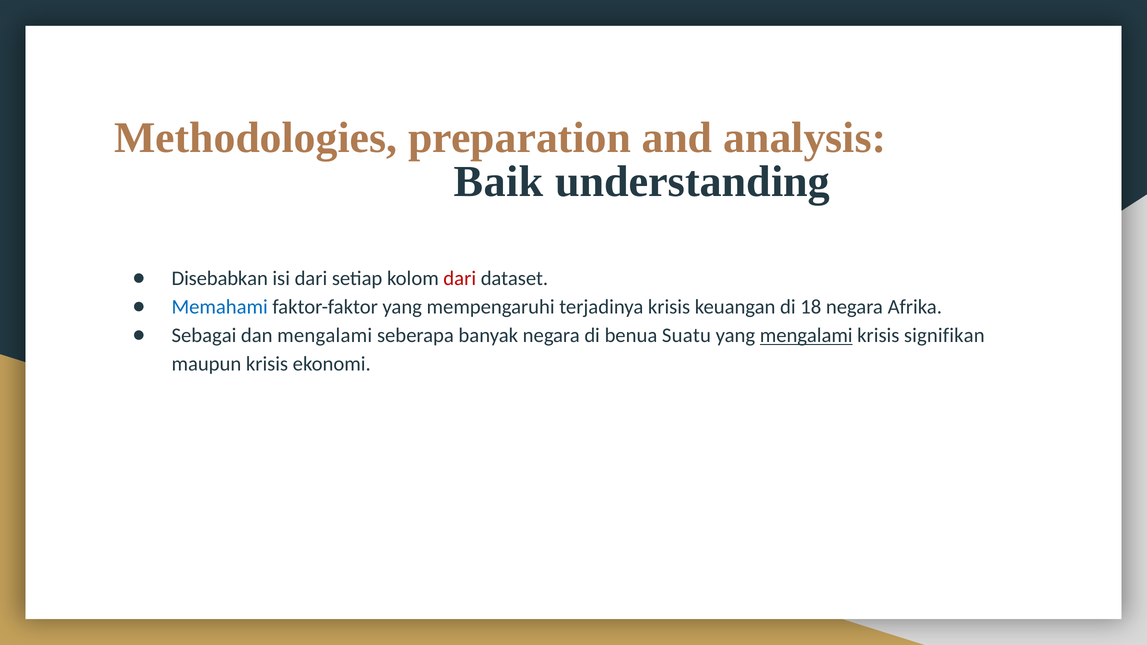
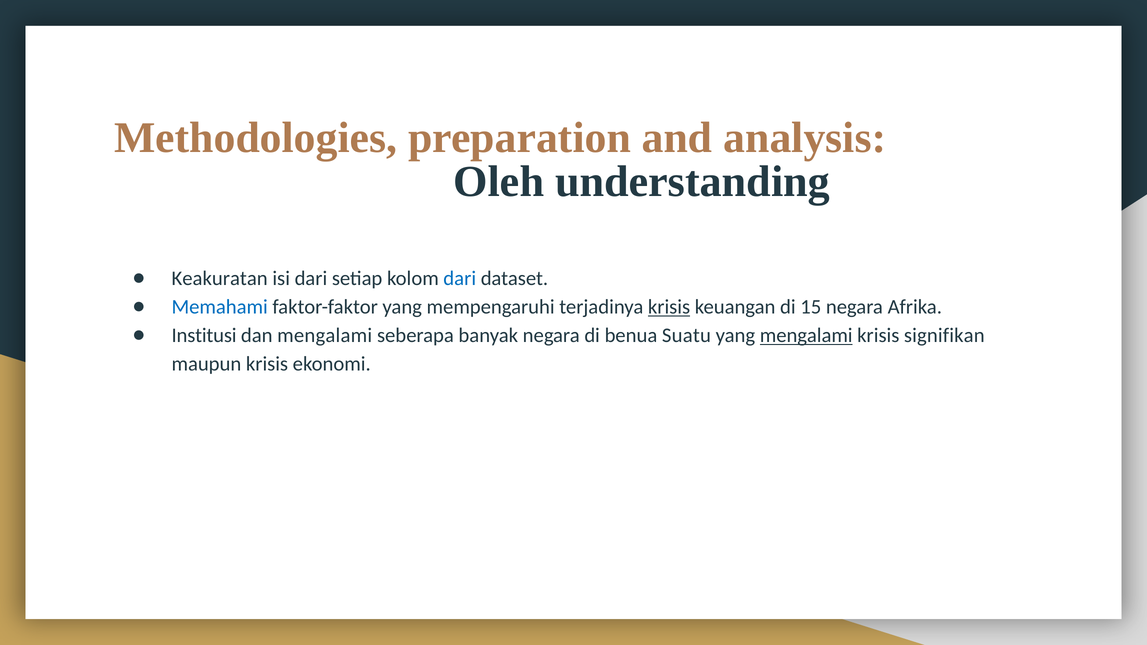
Baik: Baik -> Oleh (499, 182)
Disebabkan: Disebabkan -> Keakuratan (220, 279)
dari colour: red -> blue (460, 279)
krisis underline: none -> present (669, 307)
18: 18 -> 15 (811, 307)
Sebagai: Sebagai -> Institusi (204, 336)
